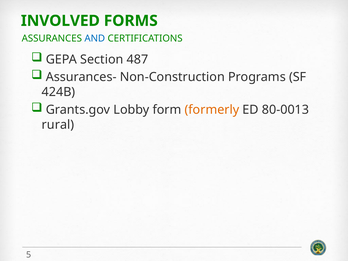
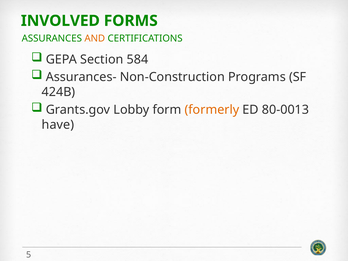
AND colour: blue -> orange (95, 38)
487: 487 -> 584 (137, 59)
rural: rural -> have (58, 125)
